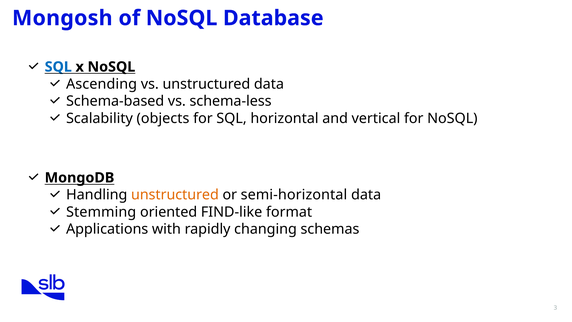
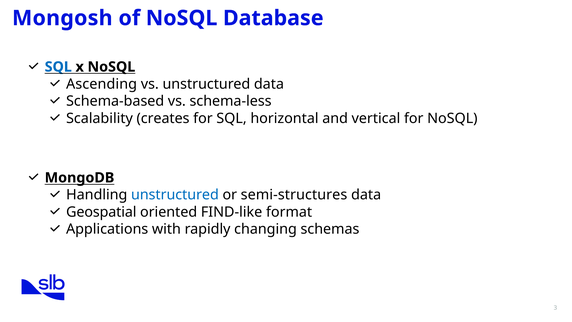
objects: objects -> creates (163, 118)
unstructured colour: orange -> blue (175, 195)
semi-horizontal: semi-horizontal -> semi-structures (294, 195)
Stemming: Stemming -> Geospatial (101, 212)
